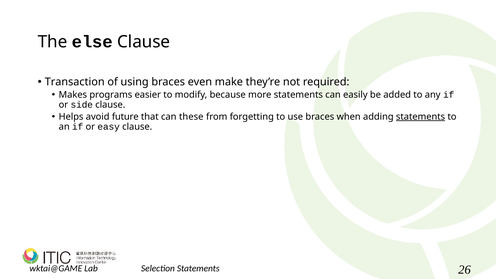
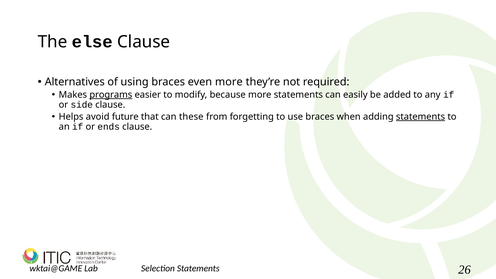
Transaction: Transaction -> Alternatives (75, 82)
even make: make -> more (229, 82)
programs underline: none -> present (111, 95)
easy: easy -> ends (109, 127)
